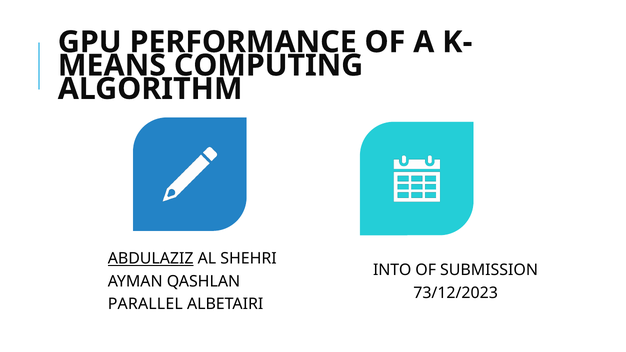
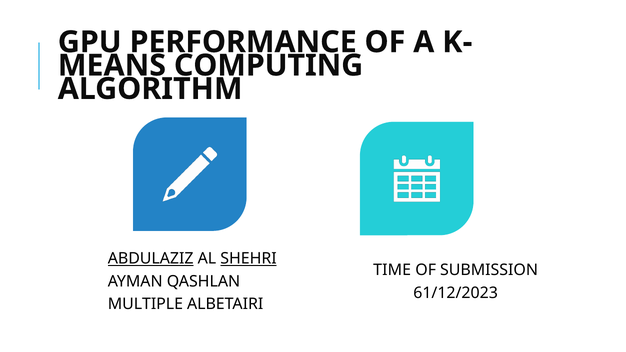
SHEHRI underline: none -> present (249, 259)
INTO: INTO -> TIME (392, 270)
73/12/2023: 73/12/2023 -> 61/12/2023 (456, 293)
PARALLEL: PARALLEL -> MULTIPLE (145, 304)
